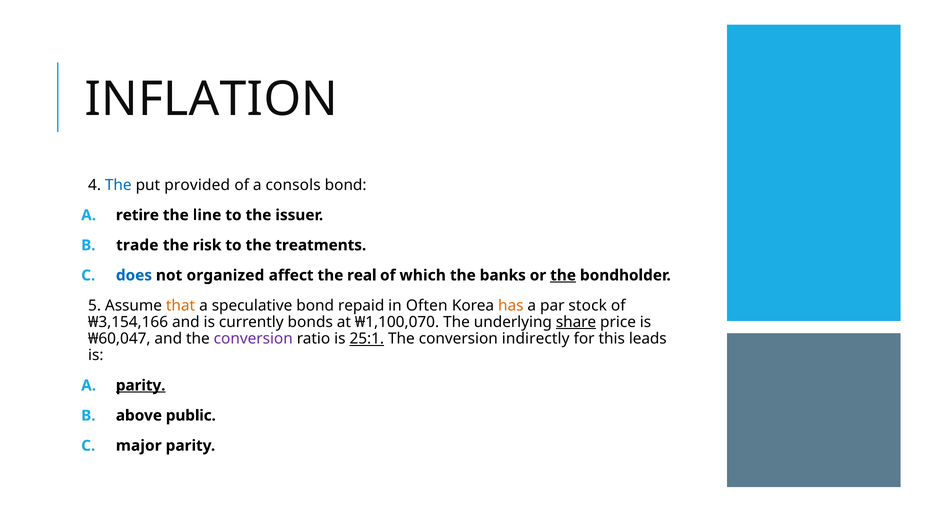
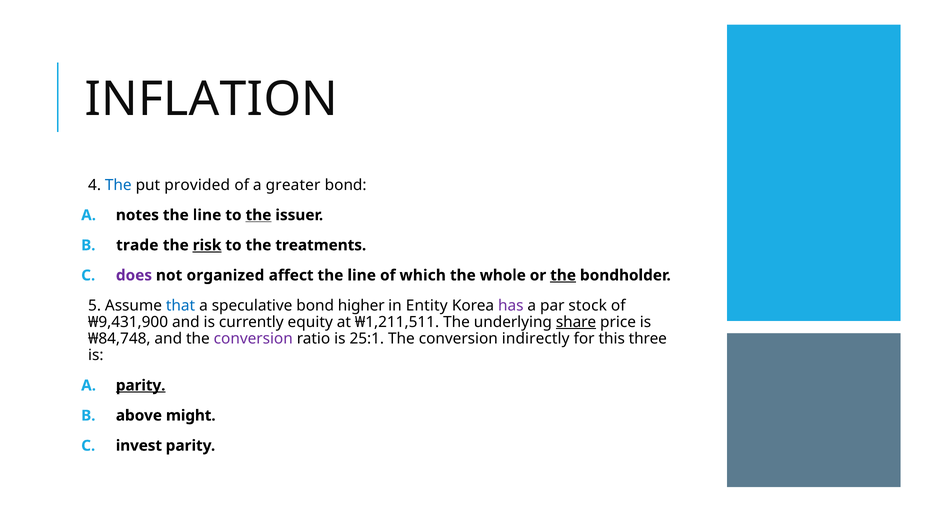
consols: consols -> greater (293, 185)
retire: retire -> notes (137, 215)
the underline: none -> present (258, 215)
risk underline: none -> present (207, 245)
does colour: blue -> purple (134, 276)
affect the real: real -> line (362, 276)
banks: banks -> whole (503, 276)
that colour: orange -> blue (181, 306)
repaid: repaid -> higher (361, 306)
Often: Often -> Entity (427, 306)
has colour: orange -> purple (511, 306)
₩3,154,166: ₩3,154,166 -> ₩9,431,900 (128, 322)
bonds: bonds -> equity (310, 322)
₩1,100,070: ₩1,100,070 -> ₩1,211,511 (397, 322)
₩60,047: ₩60,047 -> ₩84,748 (119, 339)
25:1 underline: present -> none (367, 339)
leads: leads -> three (648, 339)
public: public -> might (191, 416)
major: major -> invest (139, 446)
